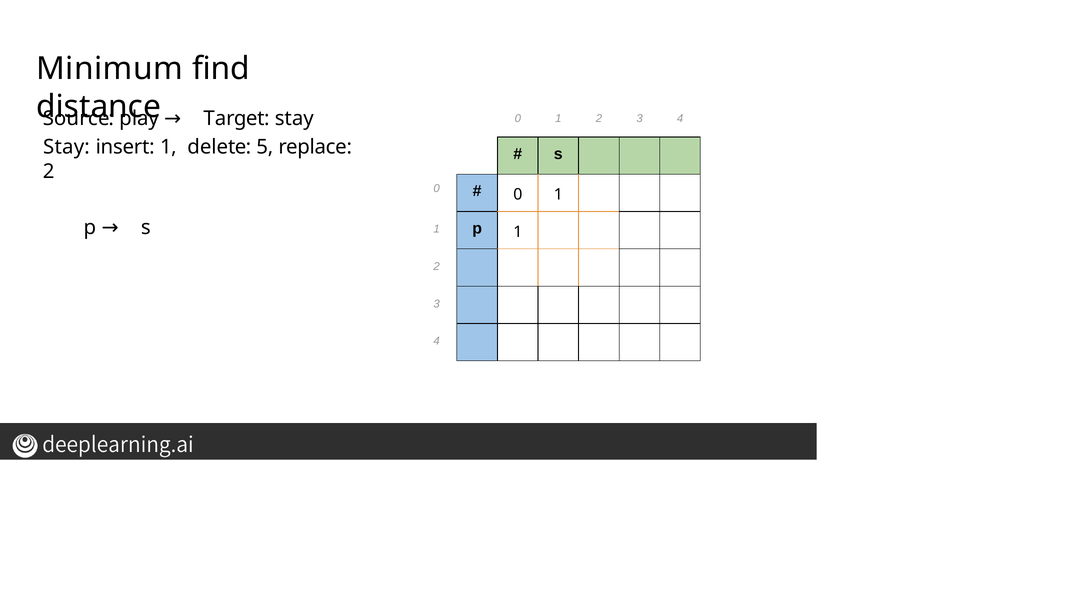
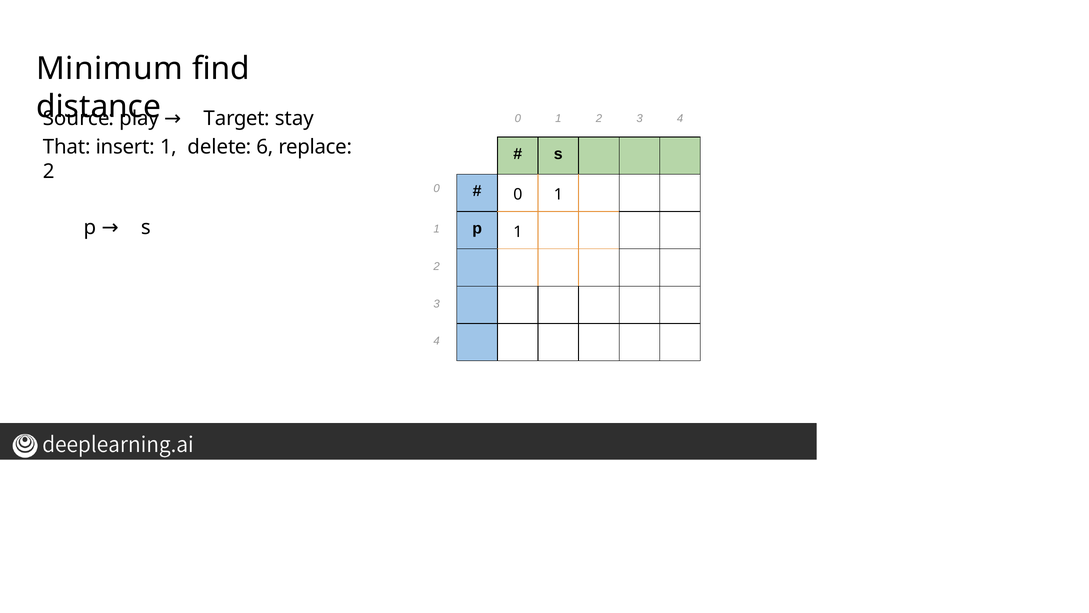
Stay: Stay -> That (67, 147)
5: 5 -> 6 (265, 147)
